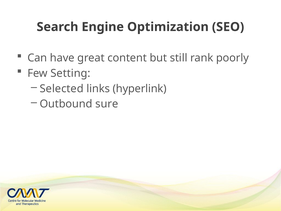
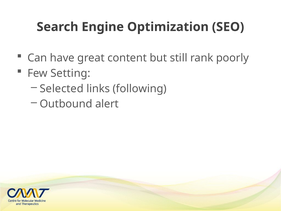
hyperlink: hyperlink -> following (140, 89)
sure: sure -> alert (107, 104)
